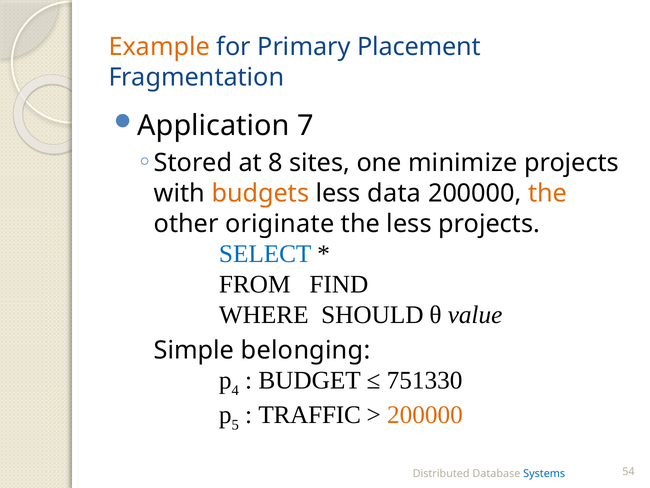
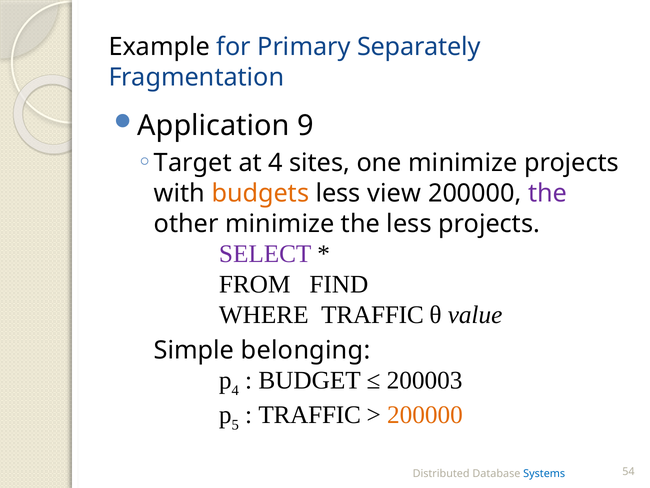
Example colour: orange -> black (159, 47)
Placement: Placement -> Separately (419, 47)
7: 7 -> 9 (305, 126)
Stored: Stored -> Target (193, 163)
at 8: 8 -> 4 (276, 163)
data: data -> view (394, 193)
the colour: orange -> purple (548, 193)
other originate: originate -> minimize (280, 223)
SELECT colour: blue -> purple (265, 254)
WHERE SHOULD: SHOULD -> TRAFFIC (372, 315)
751330: 751330 -> 200003 (425, 380)
